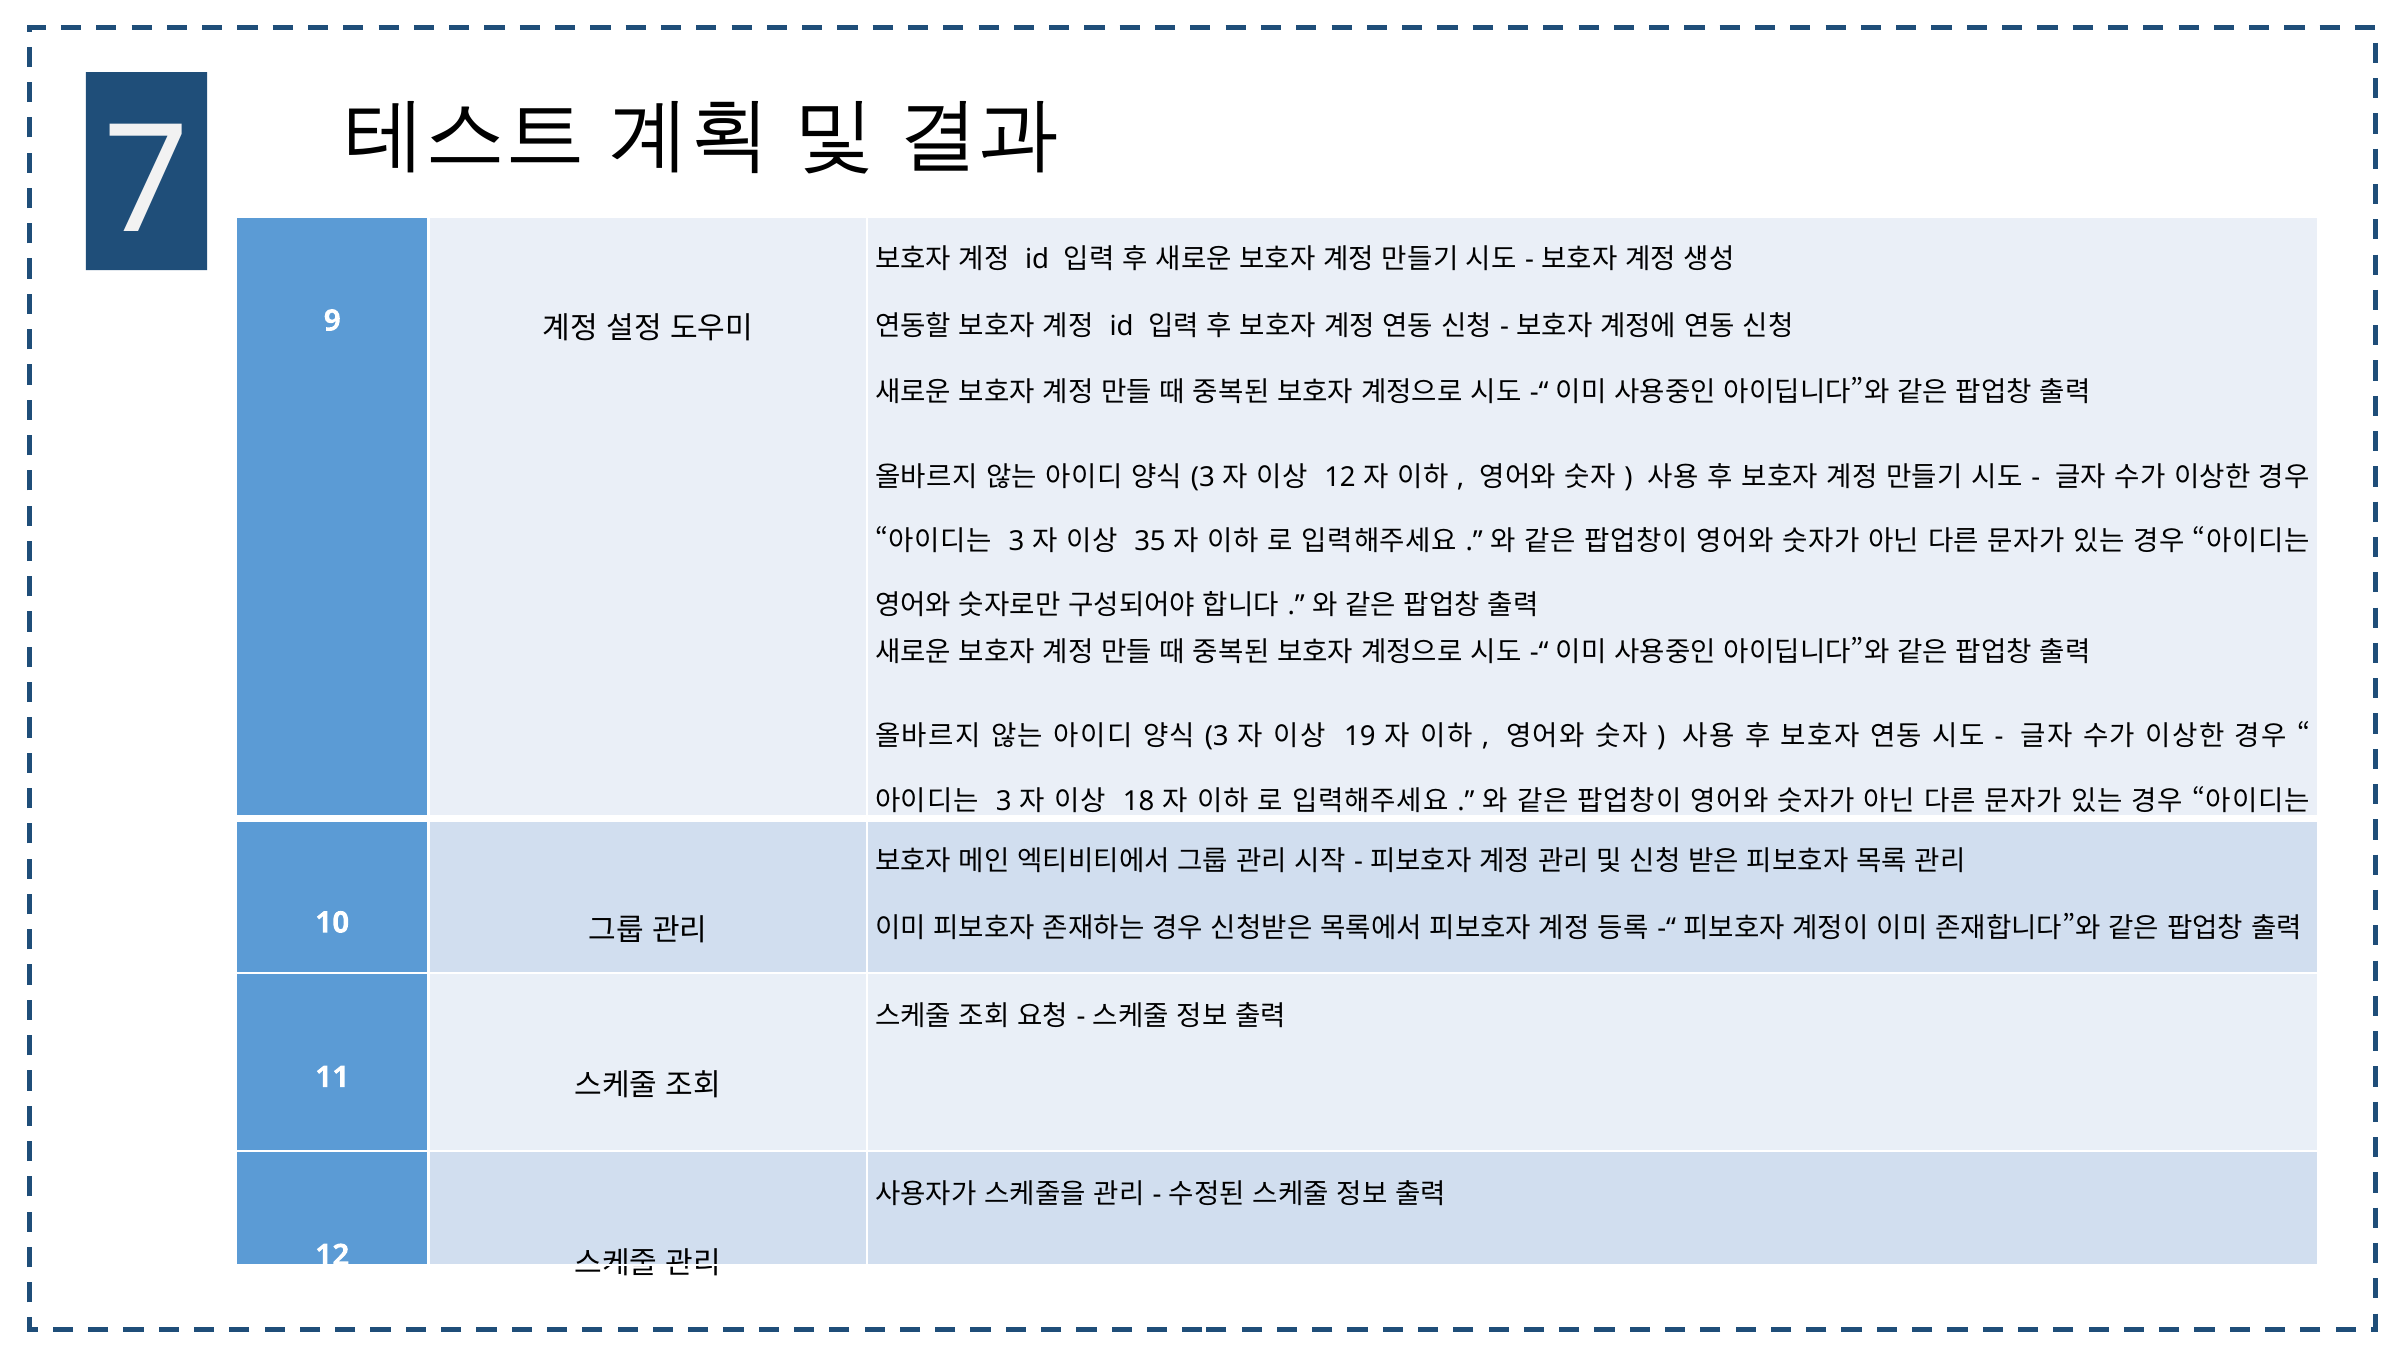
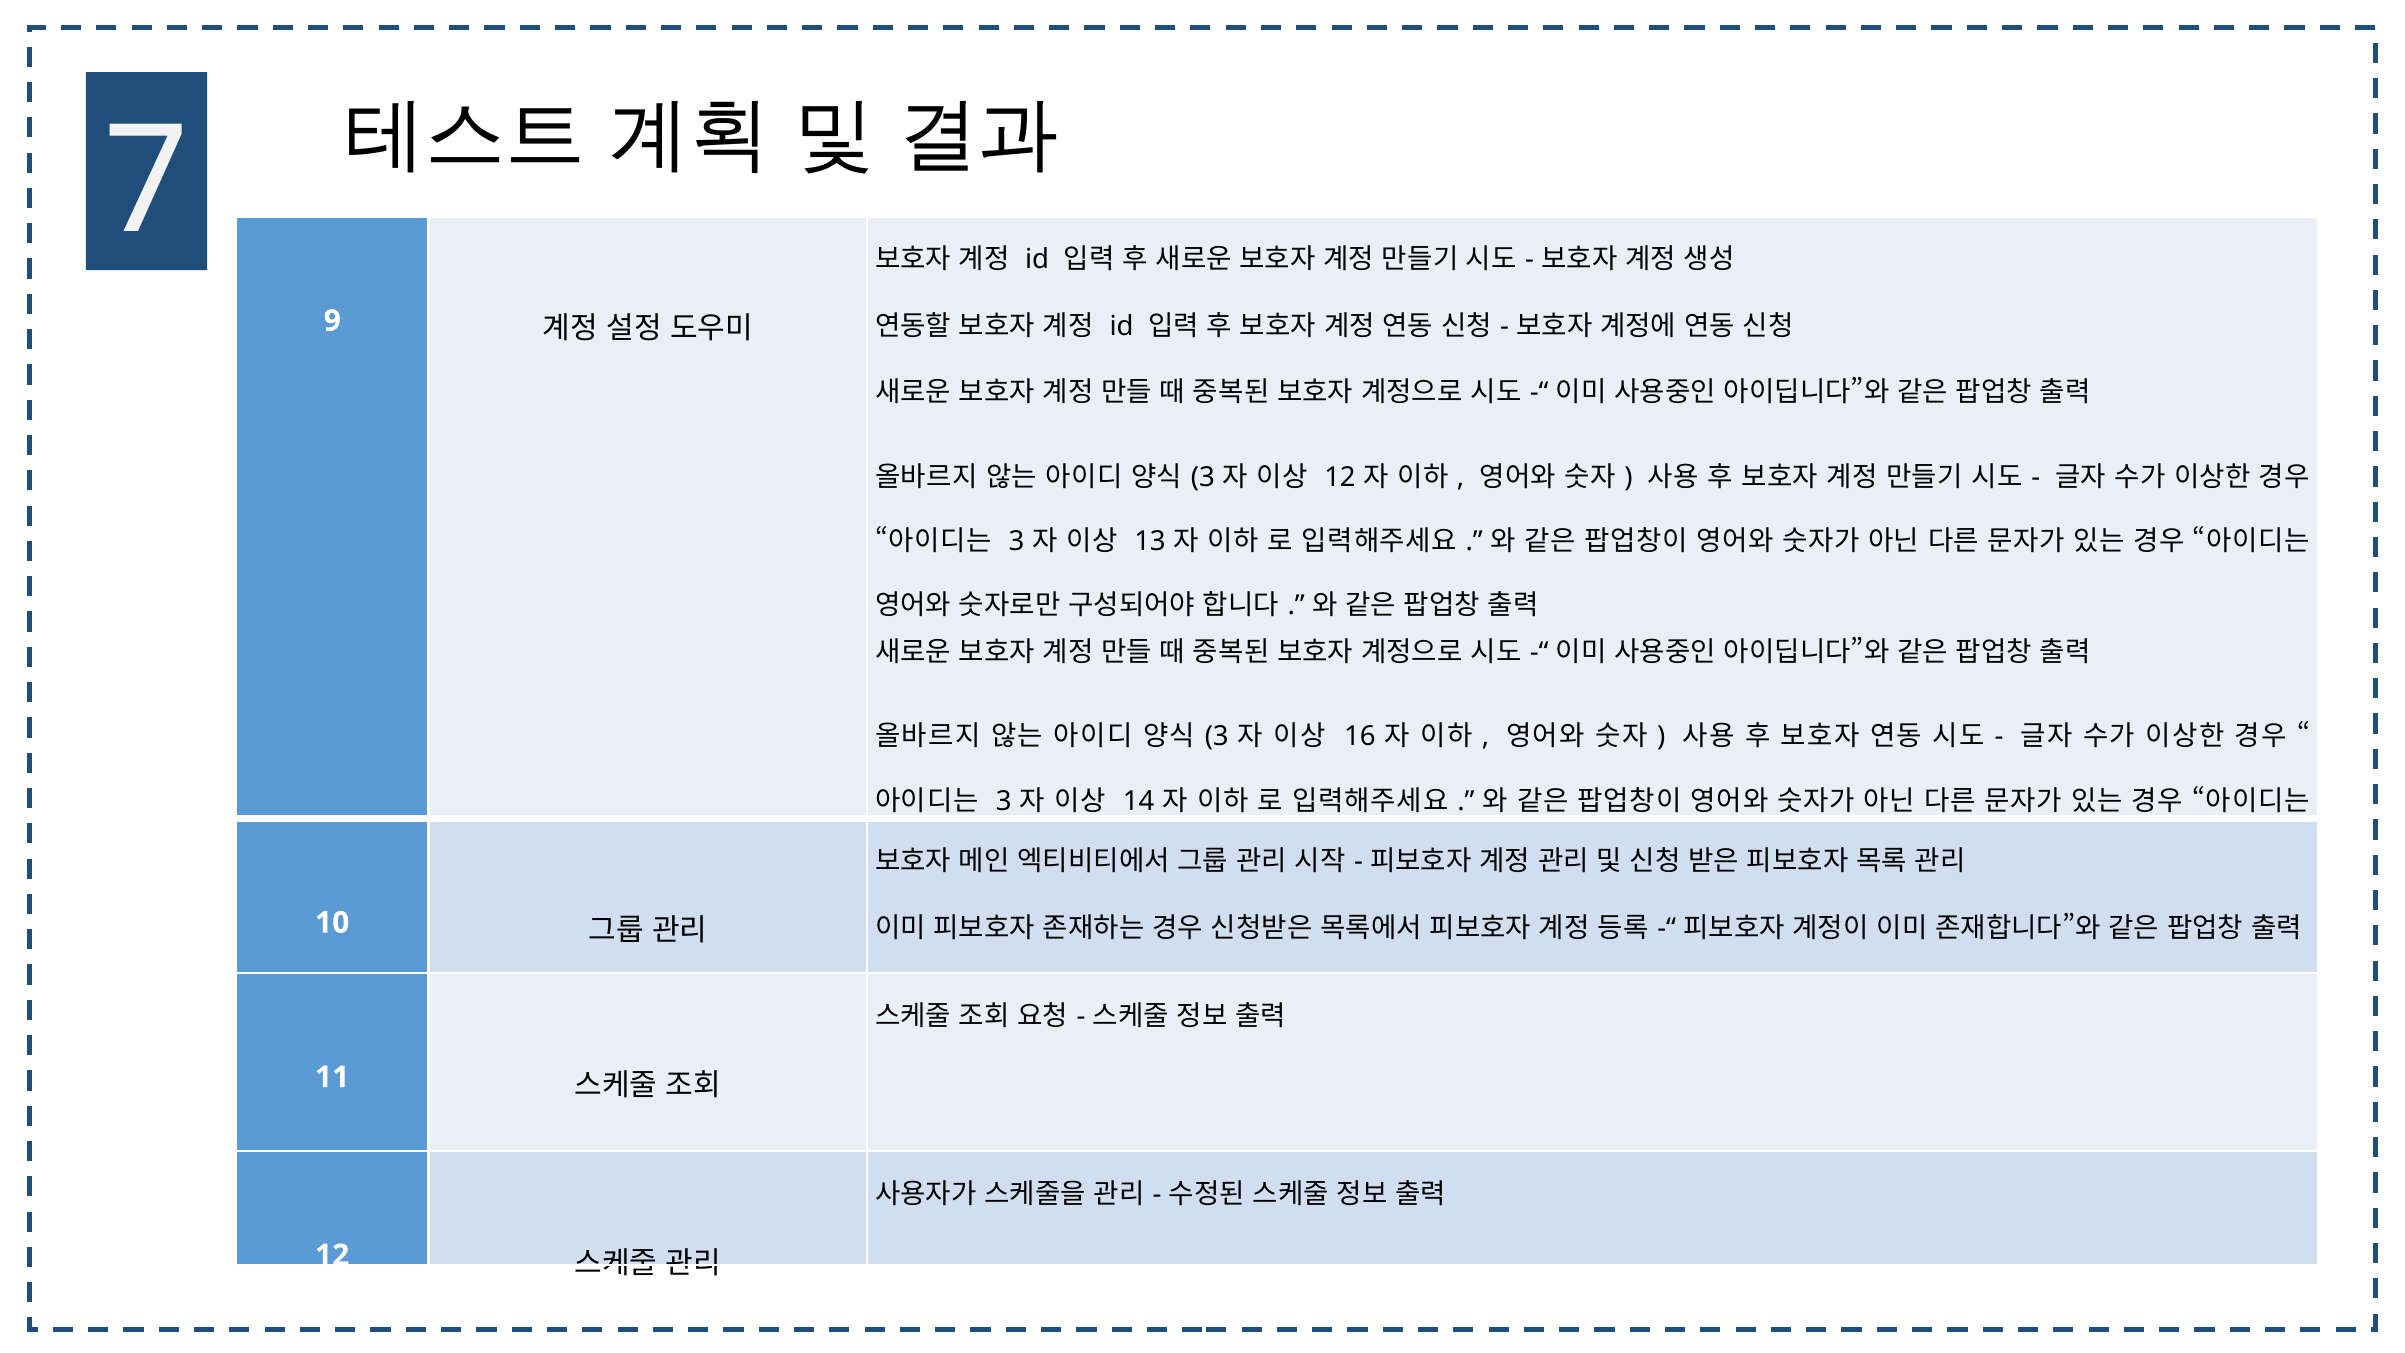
35: 35 -> 13 (1150, 541)
19: 19 -> 16 (1360, 736)
18: 18 -> 14 (1139, 801)
